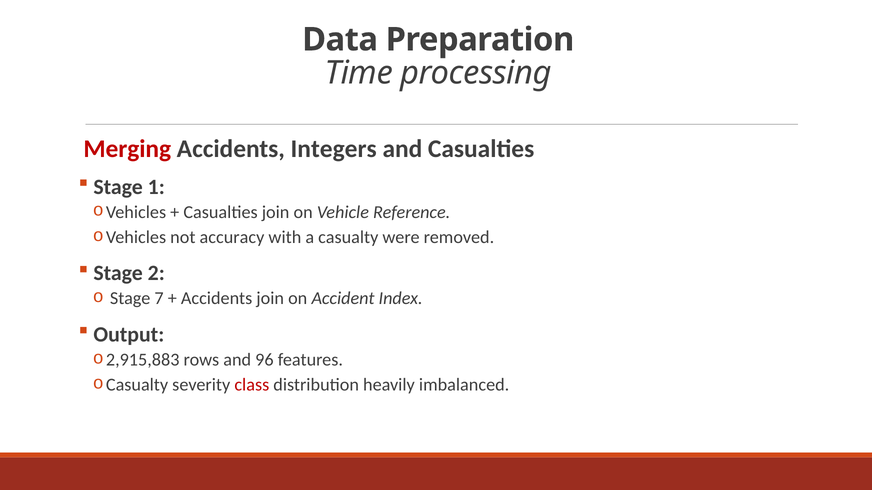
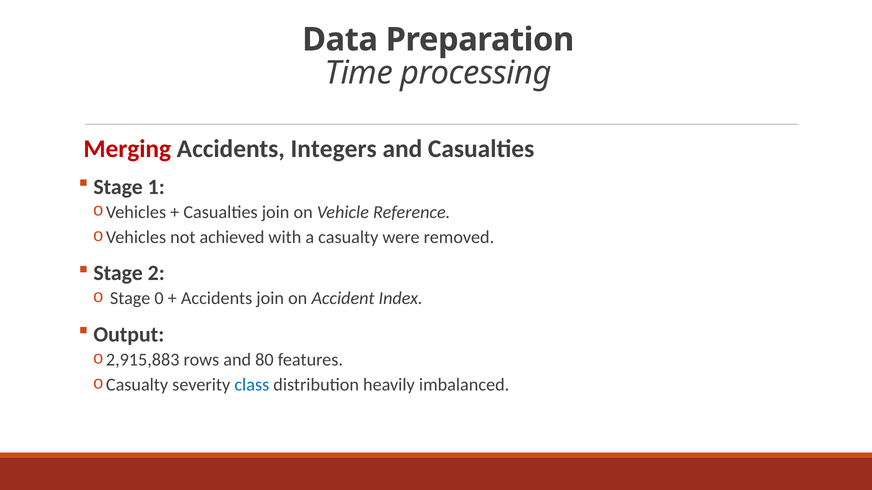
accuracy: accuracy -> achieved (232, 237)
7: 7 -> 0 (159, 299)
96: 96 -> 80 (264, 360)
class colour: red -> blue (252, 385)
